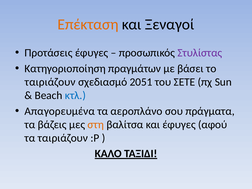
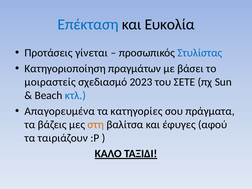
Επέκταση colour: orange -> blue (88, 24)
Ξεναγοί: Ξεναγοί -> Ευκολία (170, 24)
Προτάσεις έφυγες: έφυγες -> γίνεται (92, 53)
Στυλίστας colour: purple -> blue (200, 53)
ταιριάζουν: ταιριάζουν -> μοιραστείς (50, 82)
2051: 2051 -> 2023 (141, 82)
αεροπλάνο: αεροπλάνο -> κατηγορίες (137, 111)
